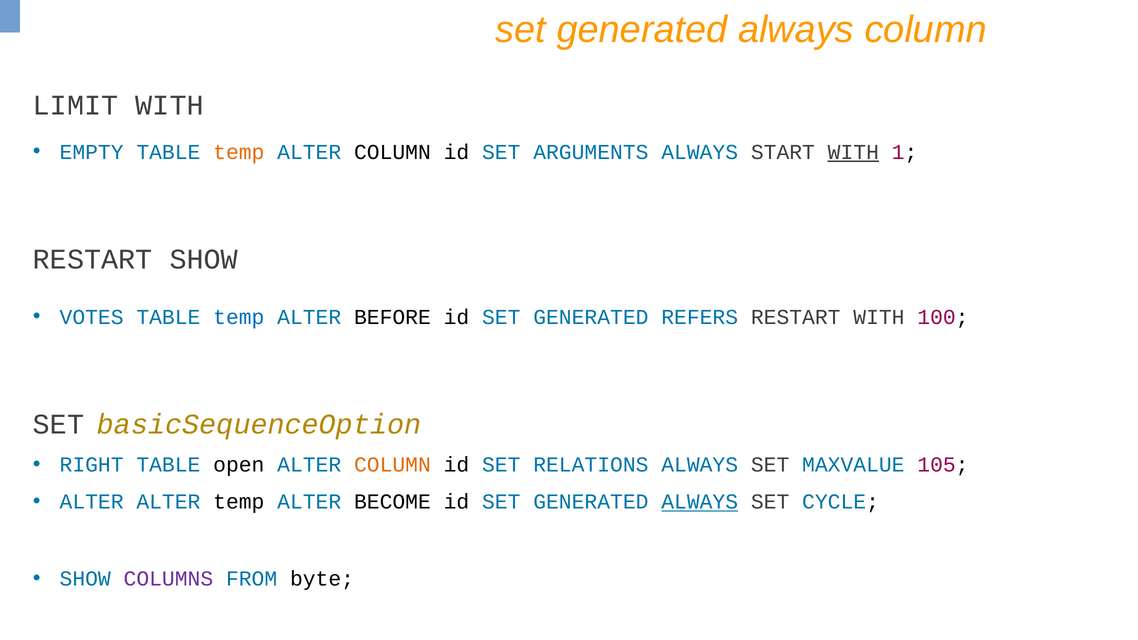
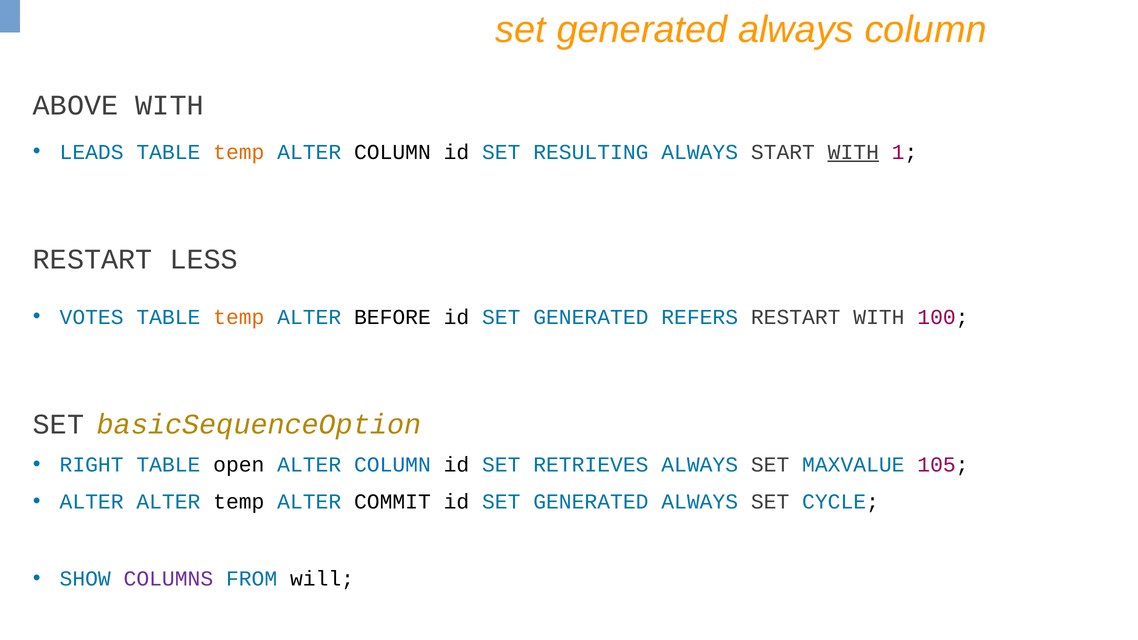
LIMIT: LIMIT -> ABOVE (76, 106)
EMPTY: EMPTY -> LEADS (92, 152)
ARGUMENTS: ARGUMENTS -> RESULTING (591, 152)
RESTART SHOW: SHOW -> LESS (204, 259)
temp colour: blue -> orange (239, 317)
COLUMN colour: orange -> blue (392, 465)
RELATIONS: RELATIONS -> RETRIEVES (591, 465)
BECOME: BECOME -> COMMIT (392, 502)
ALWAYS underline: present -> none (700, 502)
byte: byte -> will (322, 579)
